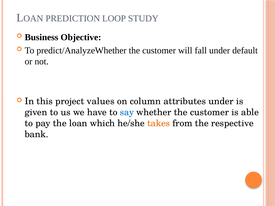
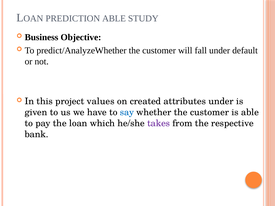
PREDICTION LOOP: LOOP -> ABLE (114, 19)
column: column -> created (145, 101)
takes colour: orange -> purple (159, 123)
